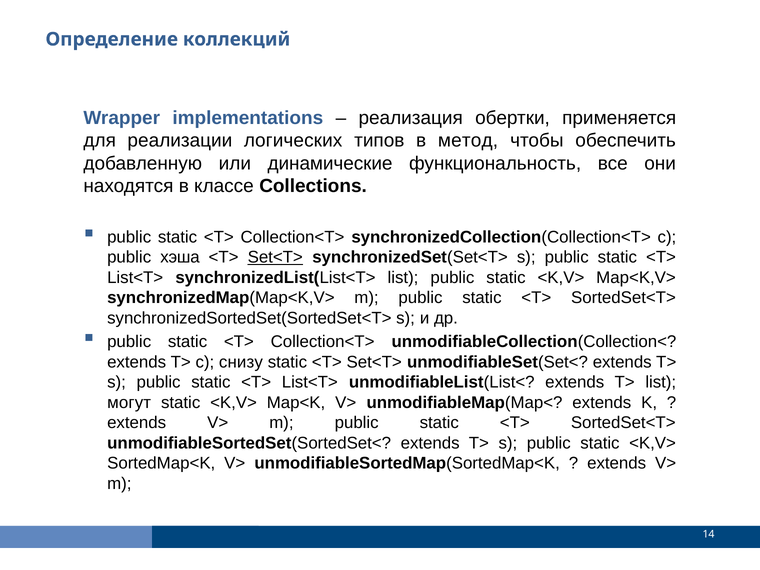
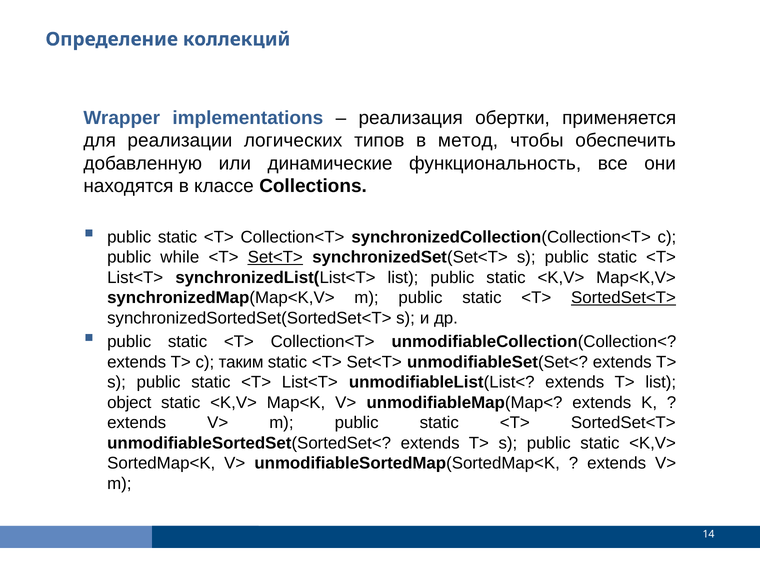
хэша: хэша -> while (180, 257)
SortedSet<T> underline: none -> present (623, 298)
снизу: снизу -> таким (241, 362)
могут: могут -> object (129, 403)
